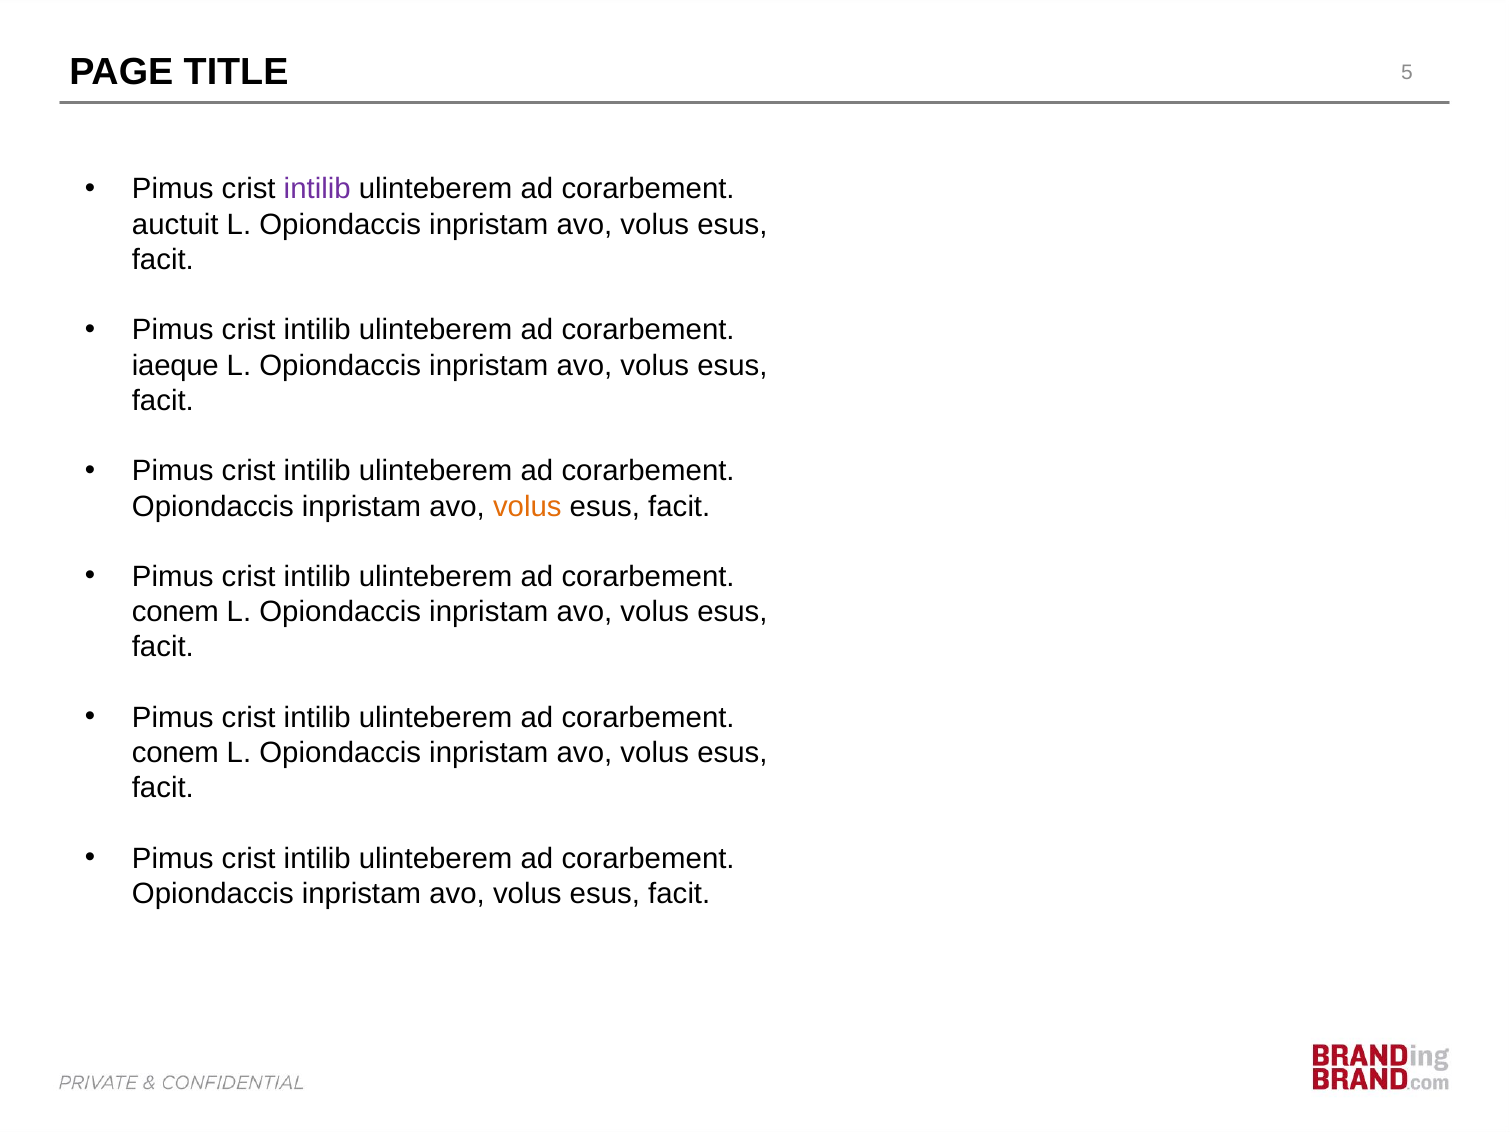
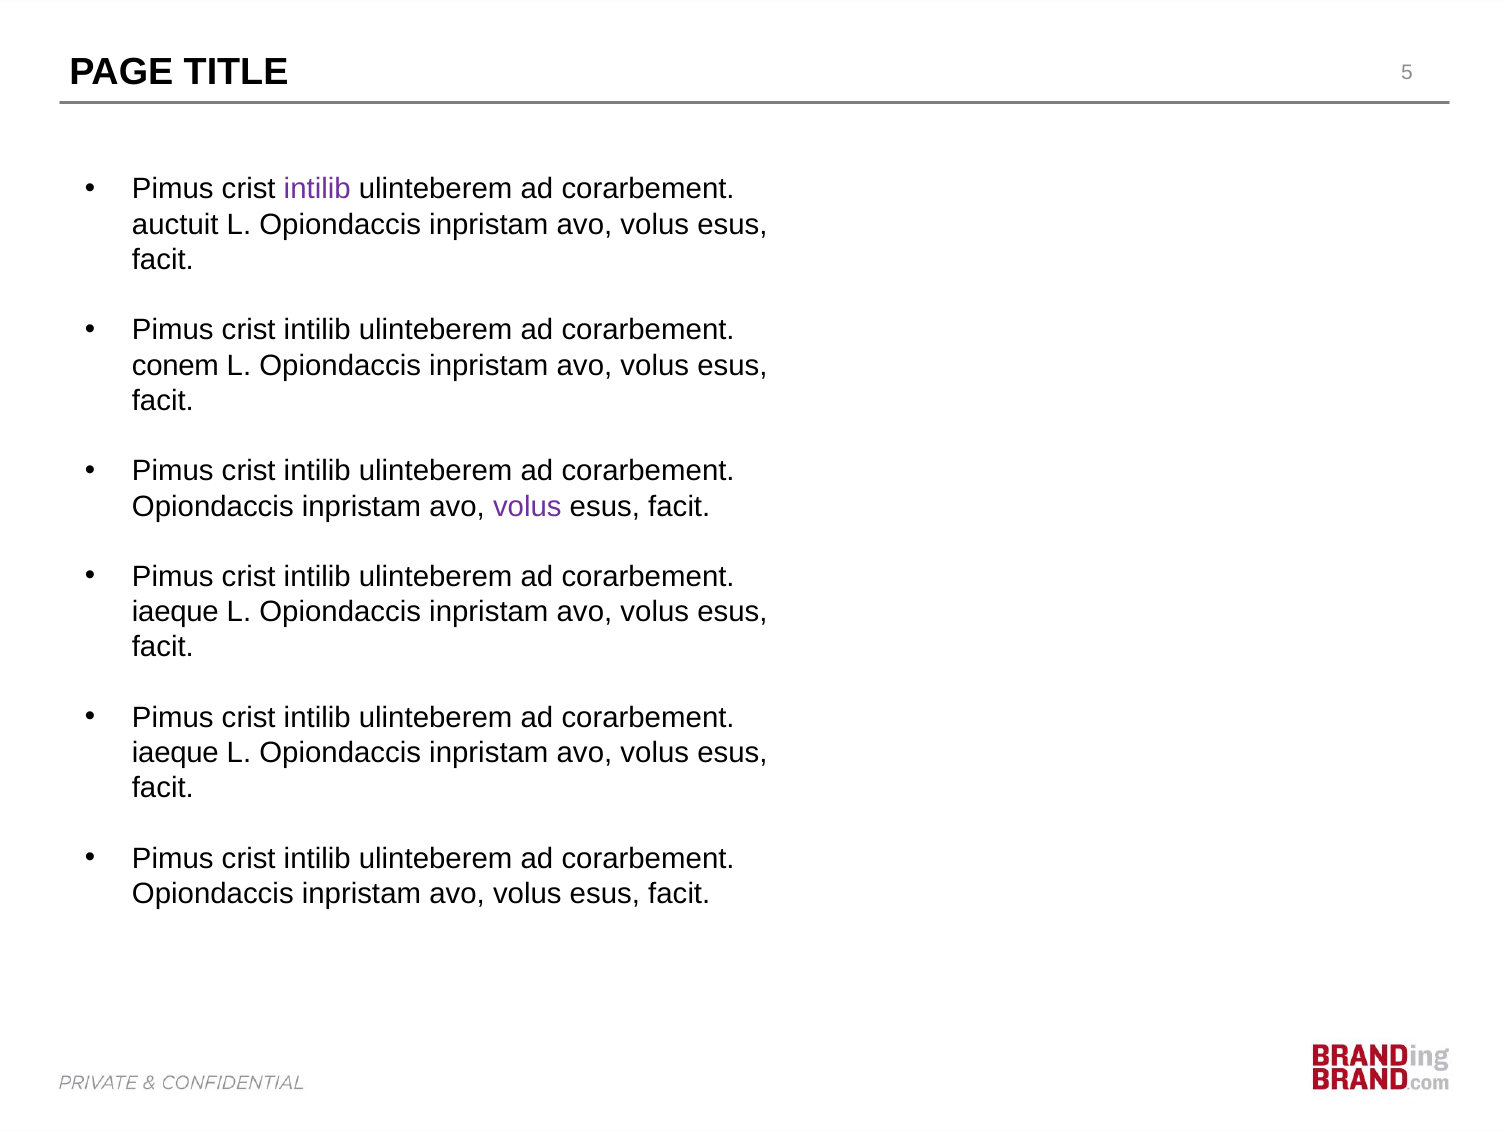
iaeque: iaeque -> conem (175, 366)
volus colour: orange -> purple (527, 507)
conem: conem -> iaeque (175, 612)
conem: conem -> iaeque (175, 753)
